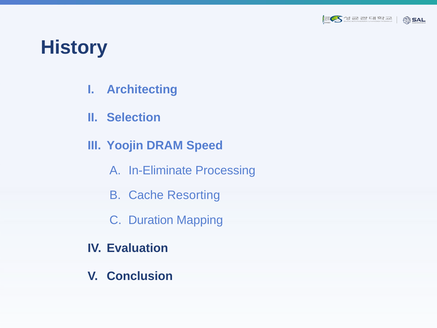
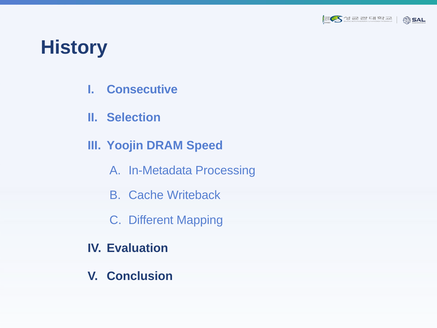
Architecting: Architecting -> Consecutive (142, 89)
In-Eliminate: In-Eliminate -> In-Metadata (160, 170)
Resorting: Resorting -> Writeback (194, 195)
Duration: Duration -> Different (151, 220)
